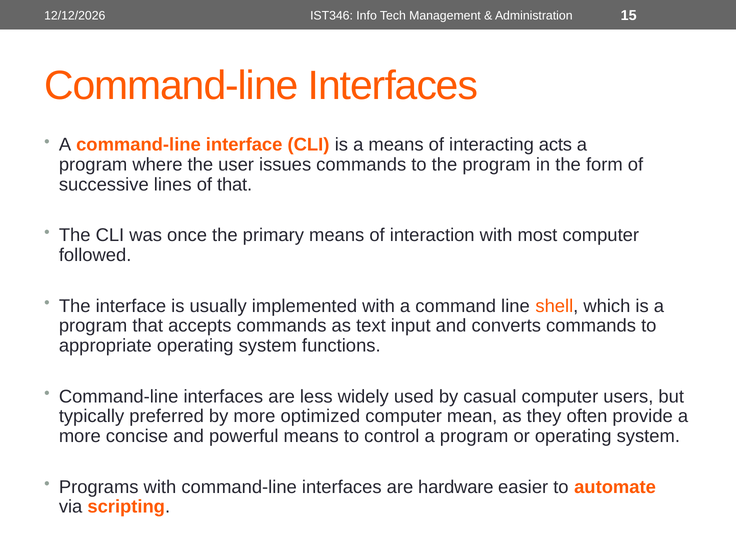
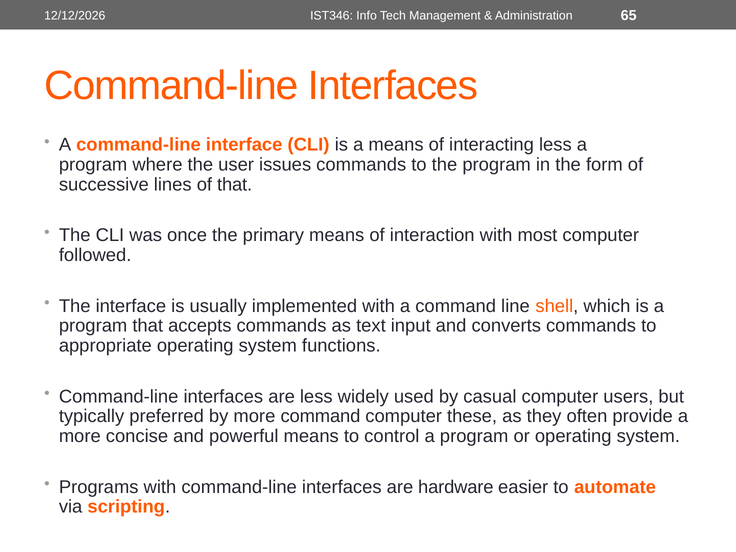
15: 15 -> 65 (629, 16)
interacting acts: acts -> less (555, 145)
more optimized: optimized -> command (320, 416)
mean: mean -> these (472, 416)
